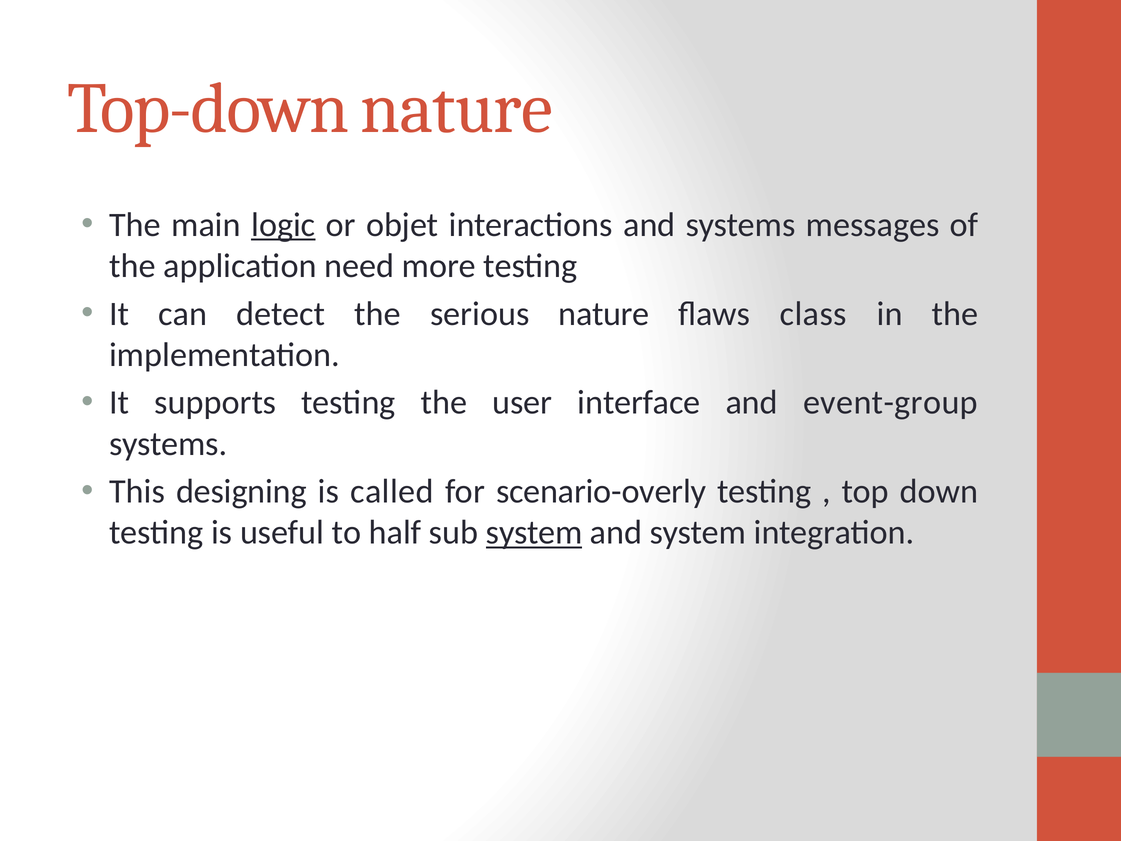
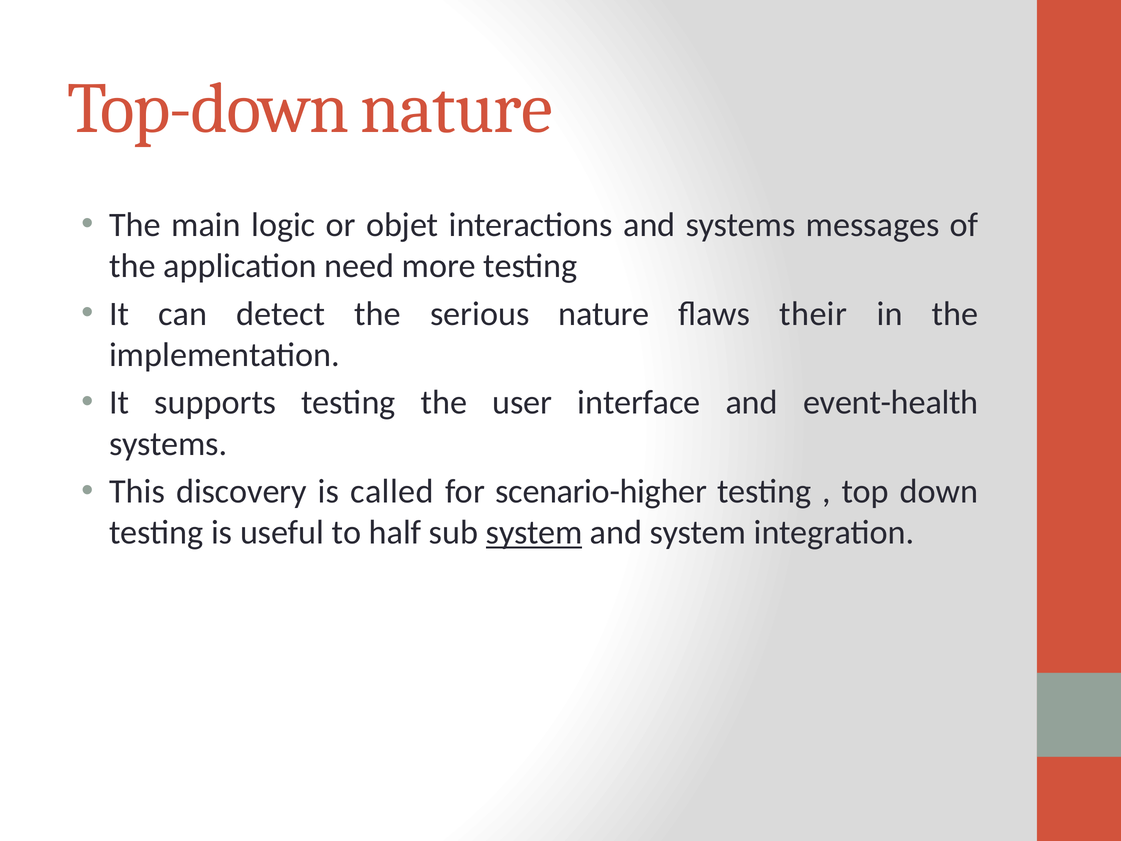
logic underline: present -> none (283, 225)
class: class -> their (813, 314)
event-group: event-group -> event-health (891, 403)
designing: designing -> discovery (241, 491)
scenario-overly: scenario-overly -> scenario-higher (601, 491)
